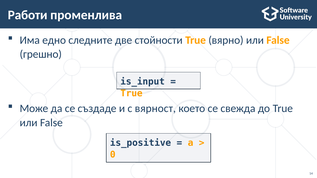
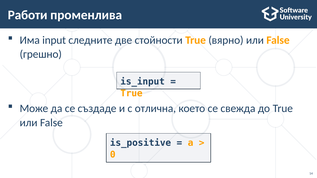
едно: едно -> input (54, 40)
вярност: вярност -> отлична (155, 109)
